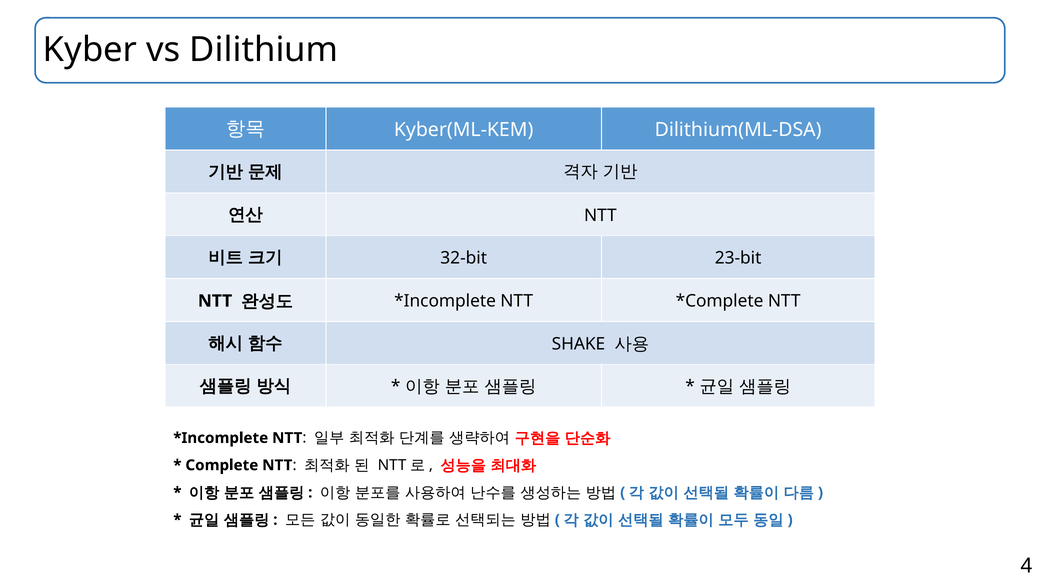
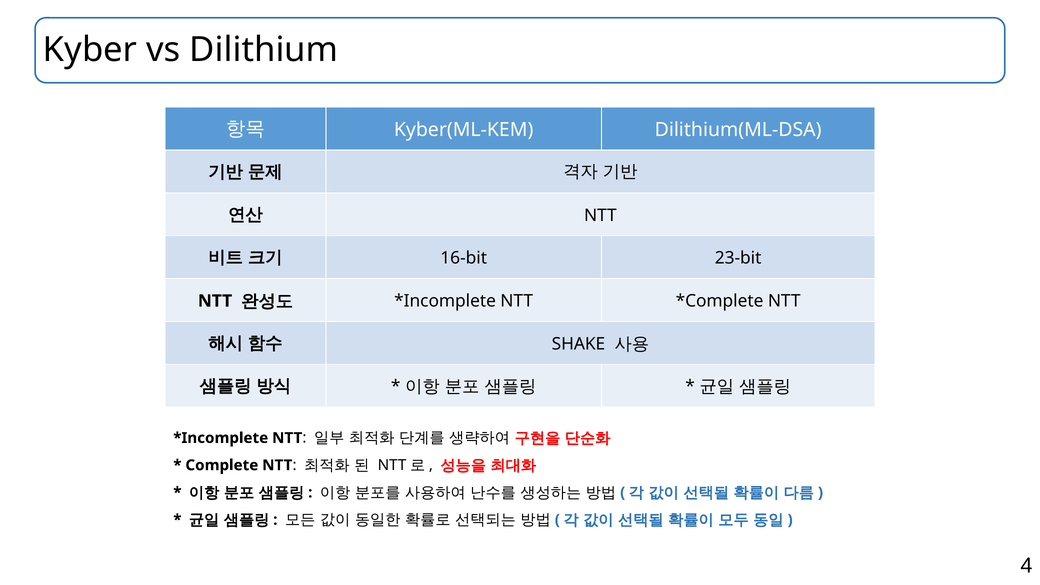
32-bit: 32-bit -> 16-bit (464, 258)
